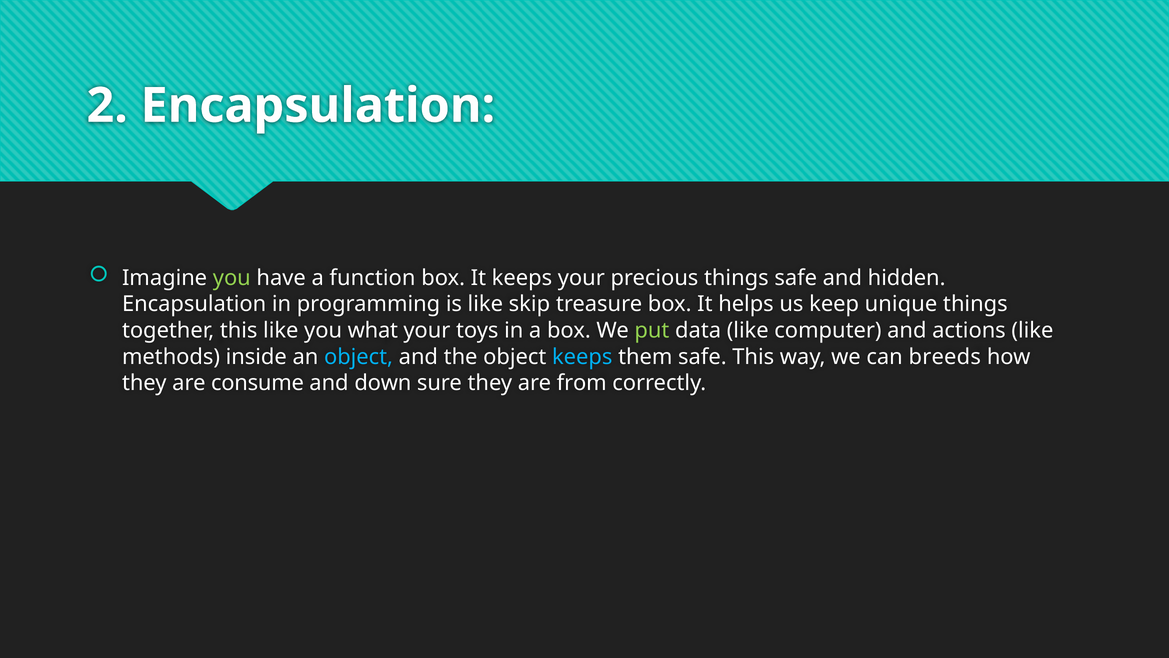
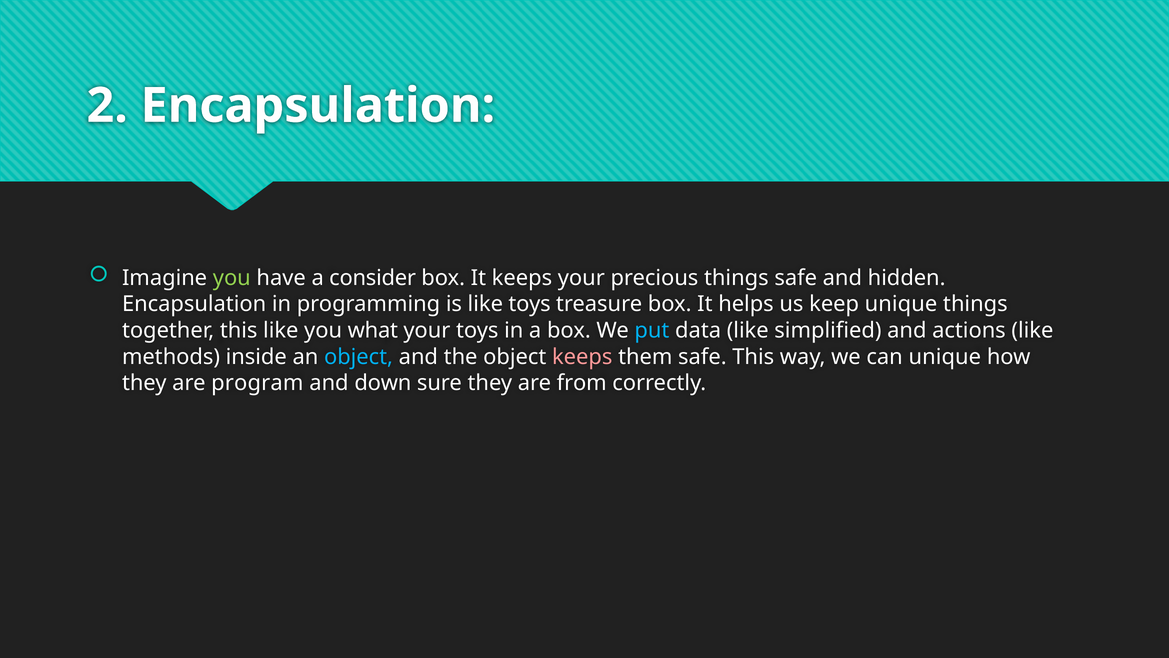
function: function -> consider (373, 278)
like skip: skip -> toys (530, 304)
put colour: light green -> light blue (652, 330)
computer: computer -> simplified (828, 330)
keeps colour: light blue -> pink (582, 357)
can breeds: breeds -> unique (945, 357)
consume: consume -> program (257, 383)
